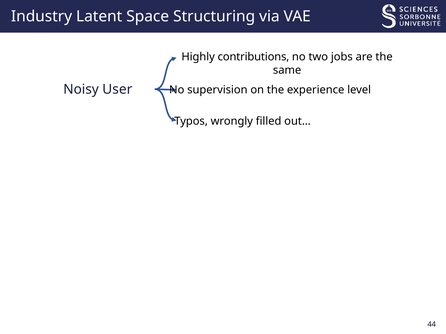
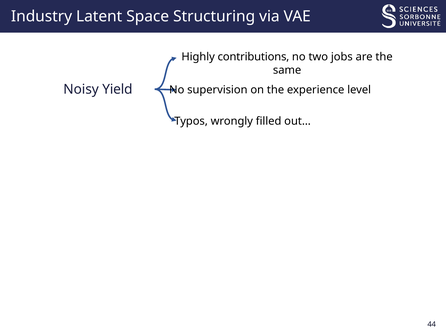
User: User -> Yield (117, 90)
